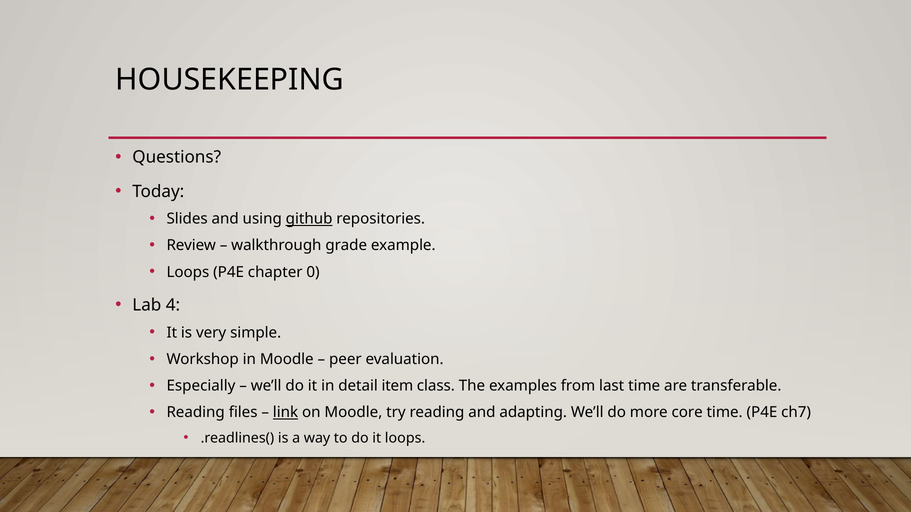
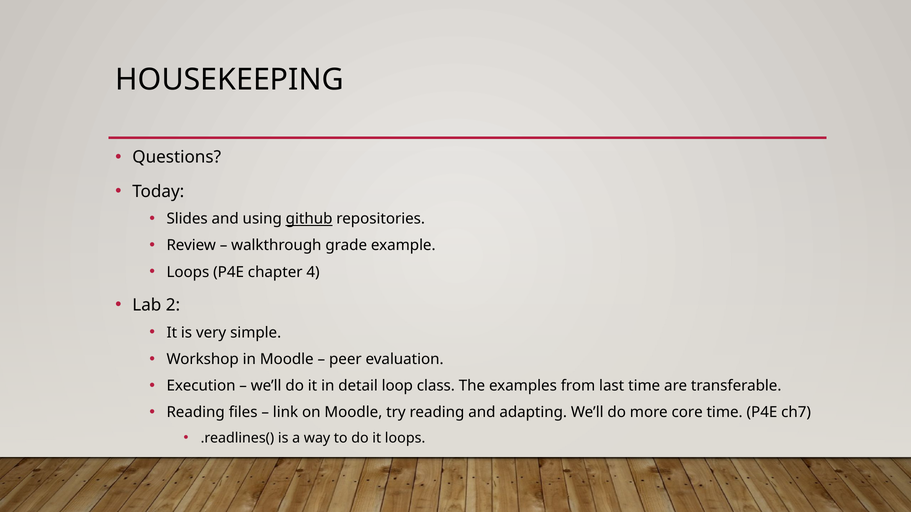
0: 0 -> 4 (313, 272)
4: 4 -> 2 (173, 305)
Especially: Especially -> Execution (201, 386)
item: item -> loop (397, 386)
link underline: present -> none (285, 413)
